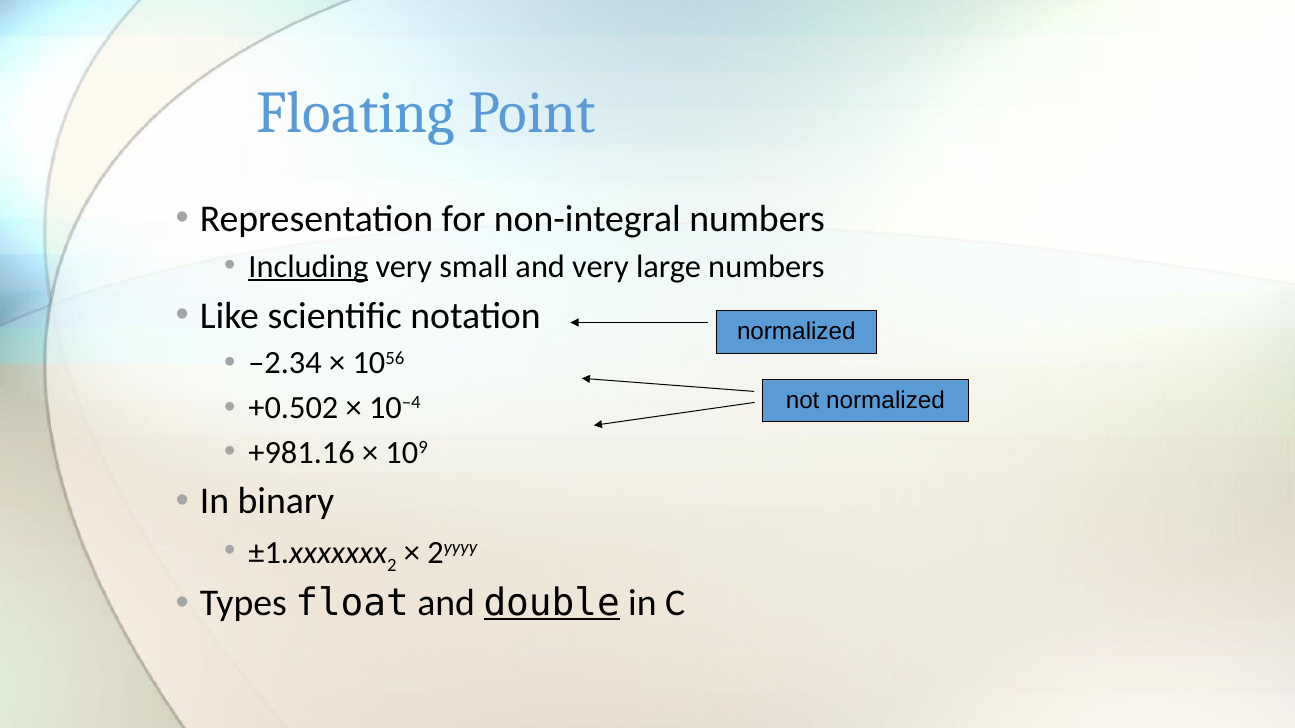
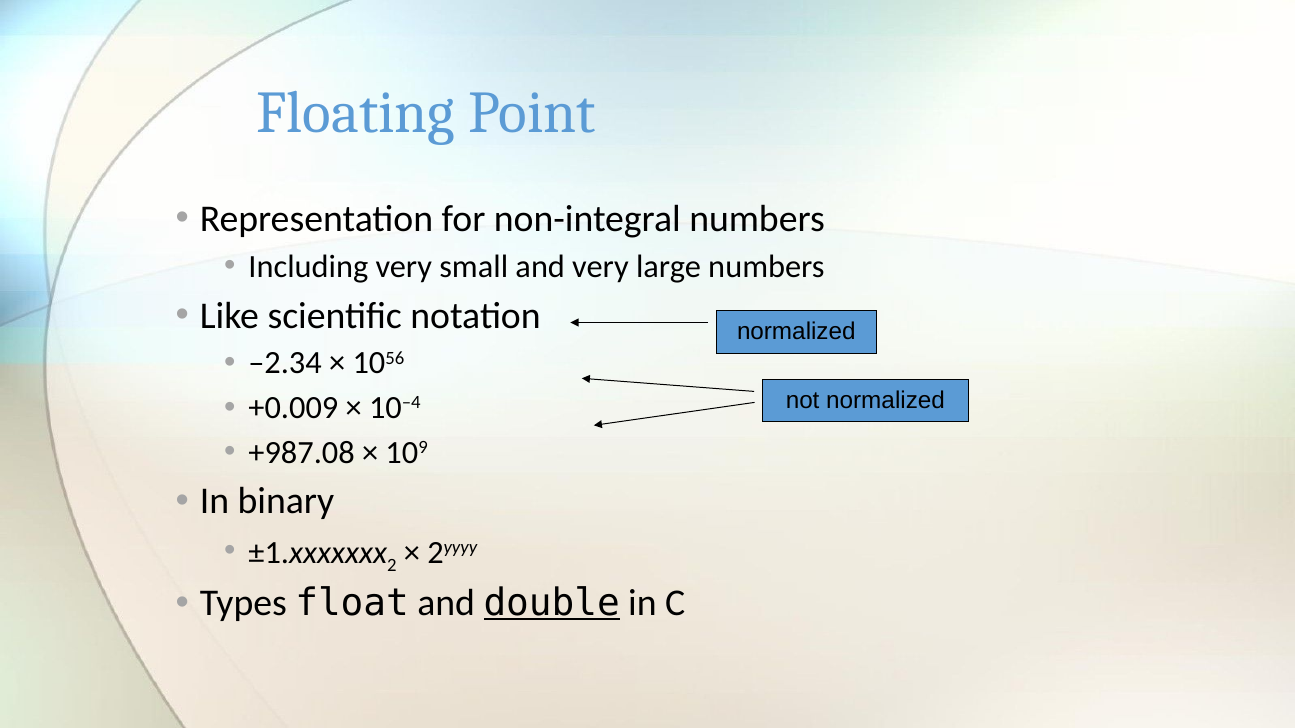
Including underline: present -> none (308, 267)
+0.502: +0.502 -> +0.009 (293, 408)
+981.16: +981.16 -> +987.08 (302, 453)
